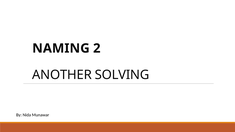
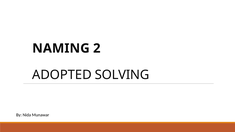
ANOTHER: ANOTHER -> ADOPTED (62, 75)
